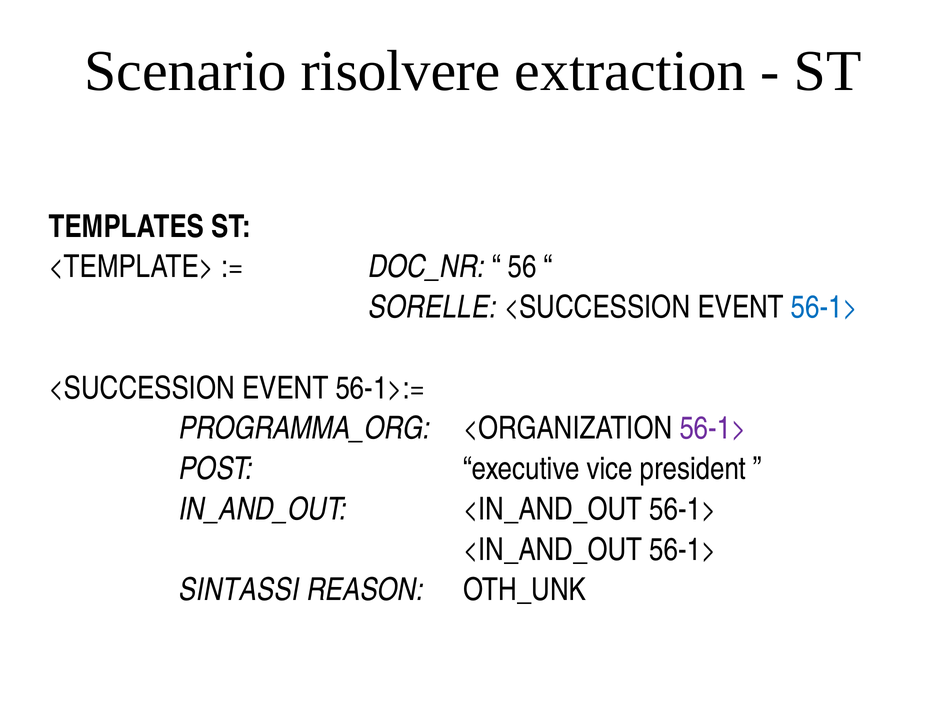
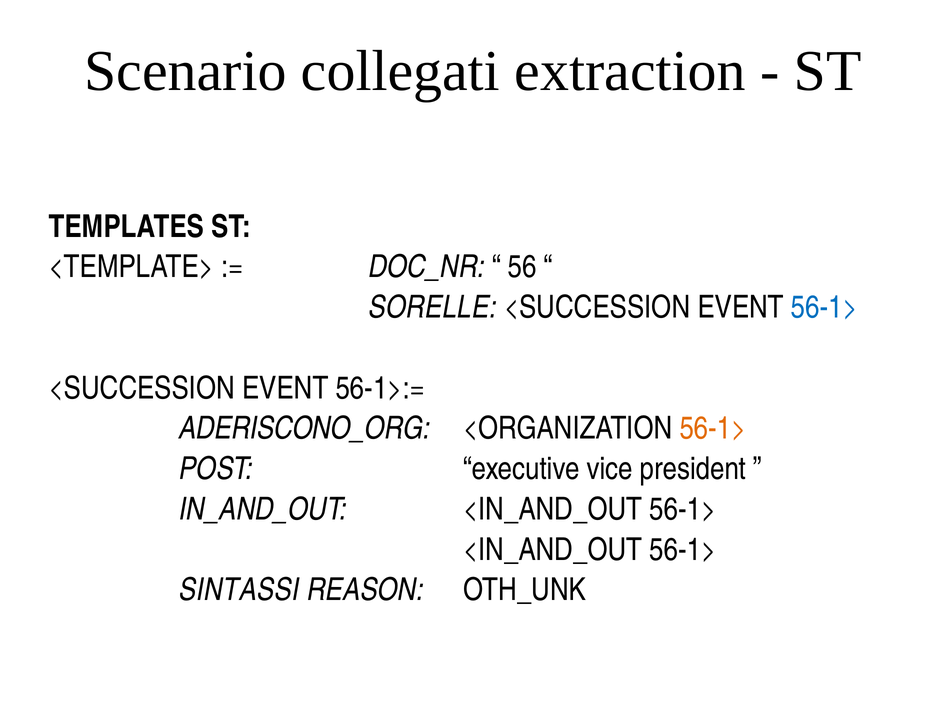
risolvere: risolvere -> collegati (400, 71)
PROGRAMMA_ORG: PROGRAMMA_ORG -> ADERISCONO_ORG (305, 429)
56-1> colour: purple -> orange (713, 429)
